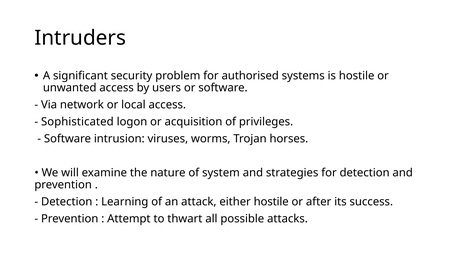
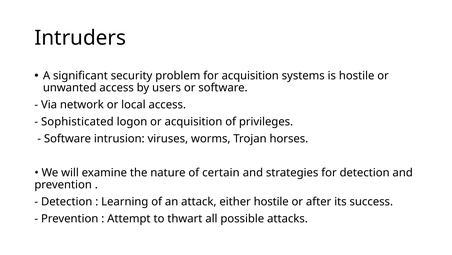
for authorised: authorised -> acquisition (250, 75)
system: system -> certain (221, 172)
